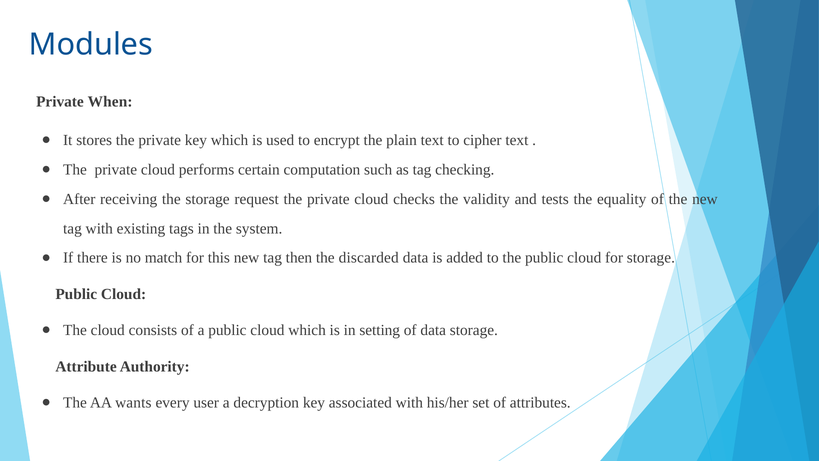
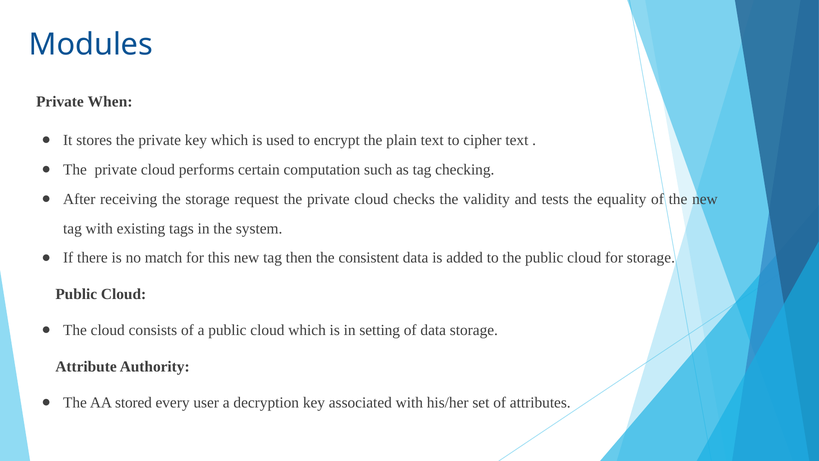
discarded: discarded -> consistent (369, 258)
wants: wants -> stored (133, 402)
